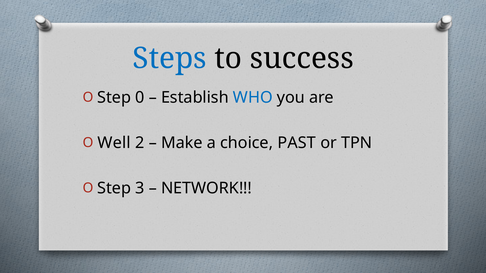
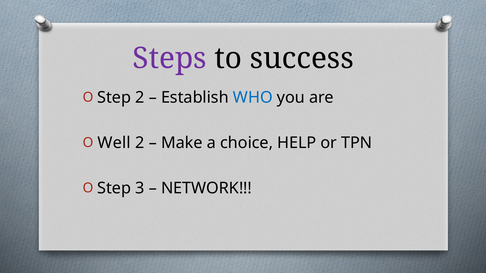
Steps colour: blue -> purple (170, 59)
Step 0: 0 -> 2 (140, 98)
PAST: PAST -> HELP (297, 143)
